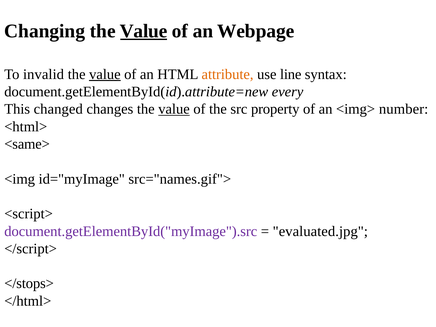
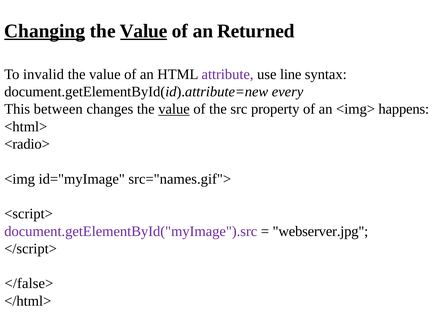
Changing underline: none -> present (45, 31)
Webpage: Webpage -> Returned (256, 31)
value underline: present -> none (105, 74)
attribute colour: orange -> purple (228, 74)
changed: changed -> between (58, 109)
number: number -> happens (404, 109)
<same>: <same> -> <radio> (27, 144)
evaluated.jpg: evaluated.jpg -> webserver.jpg (320, 231)
</stops>: </stops> -> </false> (29, 284)
